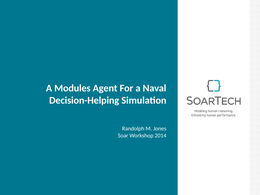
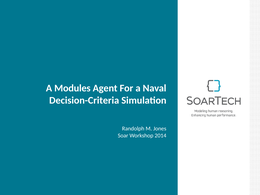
Decision-Helping: Decision-Helping -> Decision-Criteria (84, 100)
